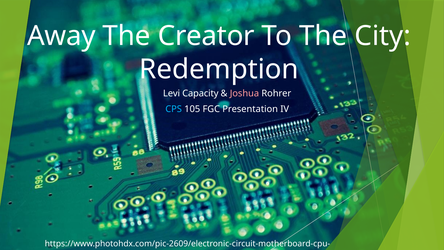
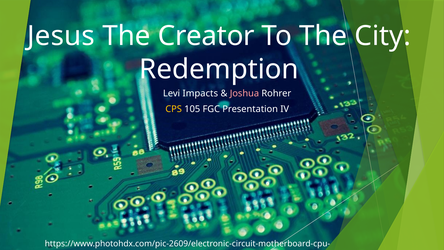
Away: Away -> Jesus (61, 36)
Capacity: Capacity -> Impacts (200, 93)
CPS colour: light blue -> yellow (174, 109)
